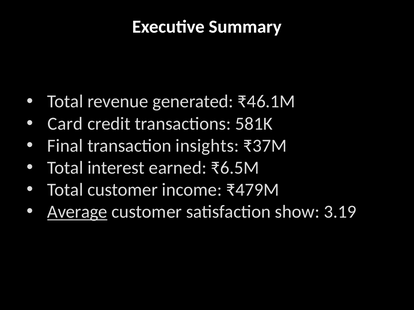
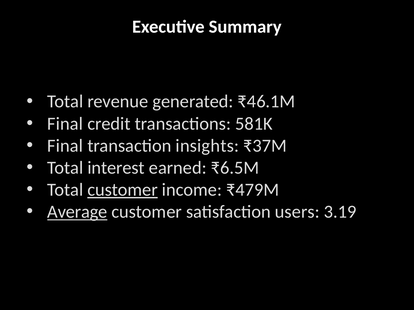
Card: Card -> Final (65, 124)
customer underline: none -> present (123, 190)
show: show -> users (297, 212)
